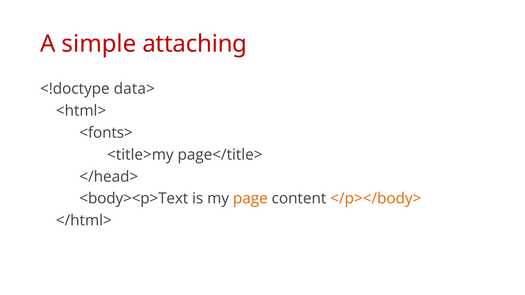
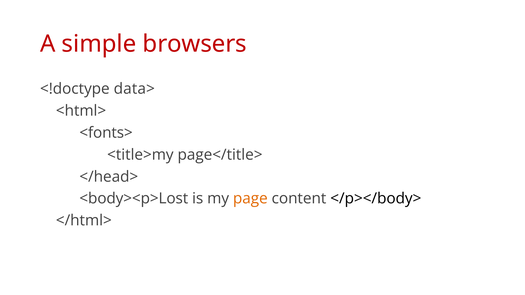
attaching: attaching -> browsers (195, 44)
<body><p>Text: <body><p>Text -> <body><p>Lost (134, 199)
</p></body> colour: orange -> black (376, 199)
